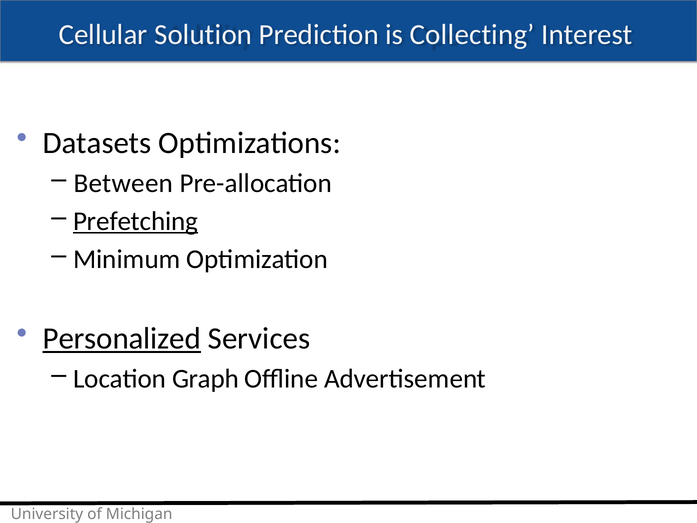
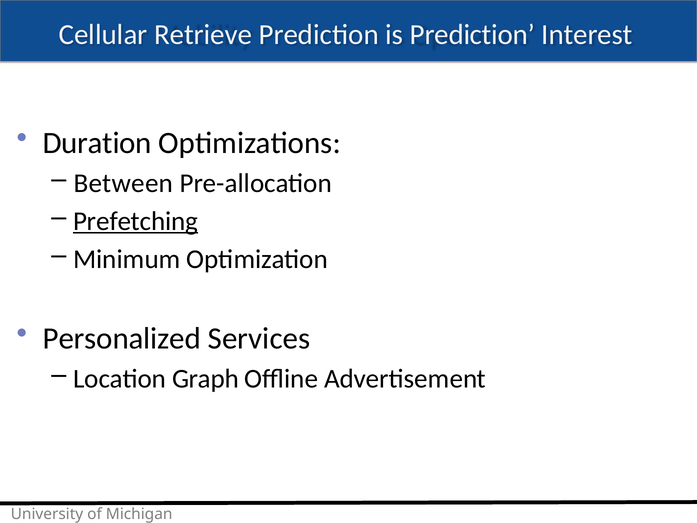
Solution: Solution -> Retrieve (203, 35)
is Collecting: Collecting -> Prediction (472, 35)
Datasets: Datasets -> Duration (97, 143)
Personalized underline: present -> none (122, 338)
